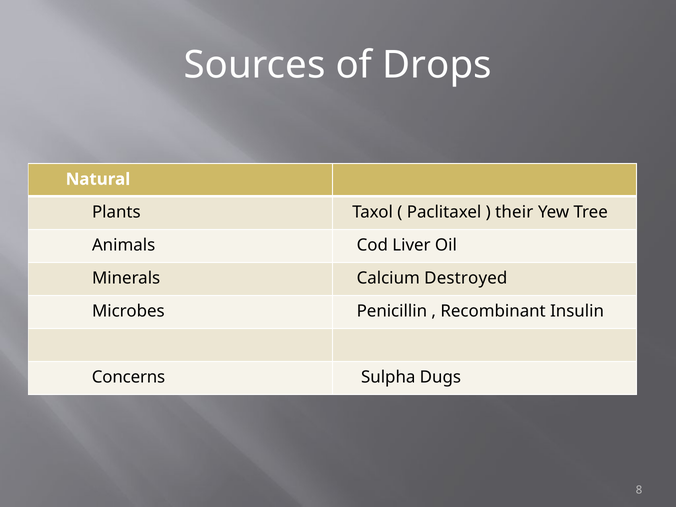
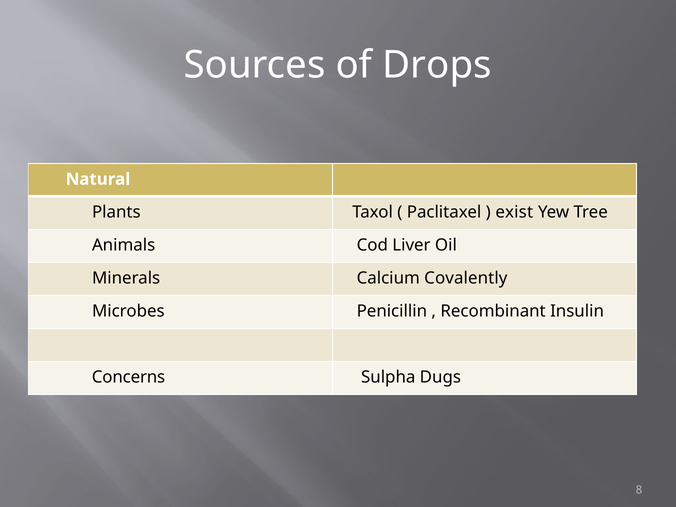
their: their -> exist (514, 212)
Destroyed: Destroyed -> Covalently (466, 278)
